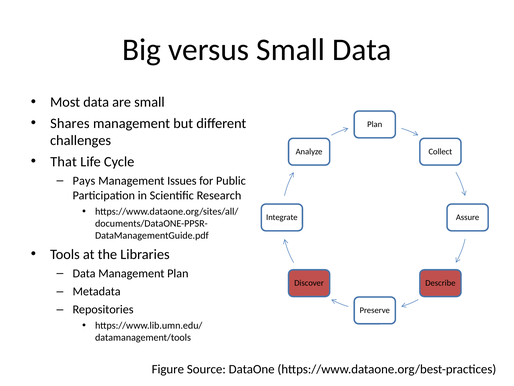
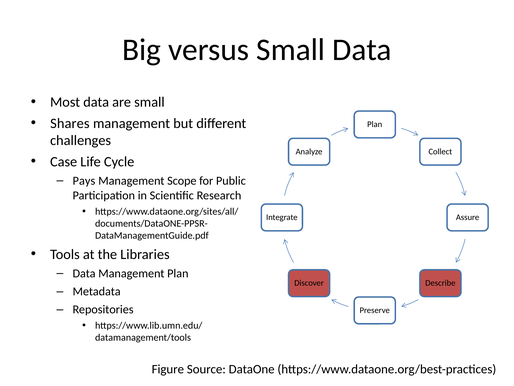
That: That -> Case (64, 162)
Issues: Issues -> Scope (182, 181)
